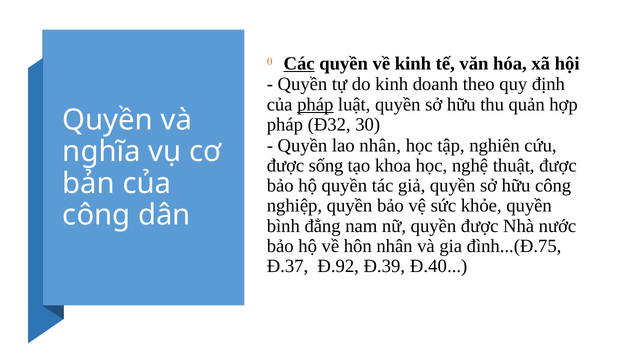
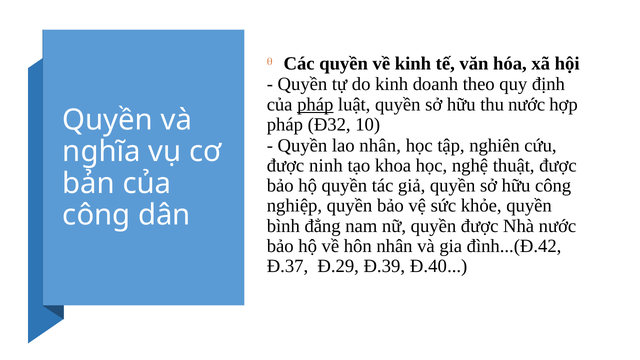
Các underline: present -> none (299, 64)
thu quản: quản -> nước (527, 104)
30: 30 -> 10 (368, 125)
sống: sống -> ninh (326, 165)
đình...(Đ.75: đình...(Đ.75 -> đình...(Đ.42 (514, 246)
Đ.92: Đ.92 -> Đ.29 (338, 266)
